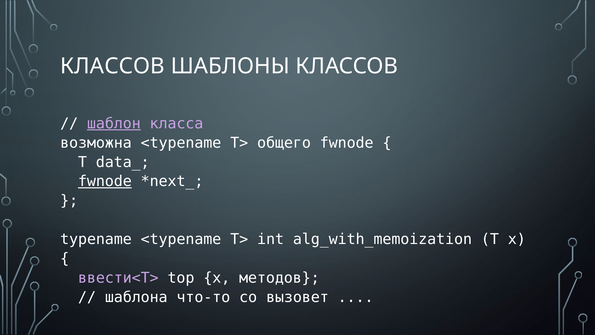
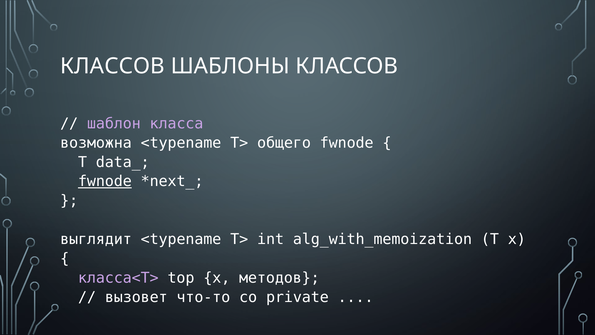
шаблон underline: present -> none (114, 123)
typename: typename -> выглядит (96, 239)
ввести<T>: ввести<T> -> класса<T> (118, 278)
шаблона: шаблона -> вызовет (136, 297)
вызовет: вызовет -> private (297, 297)
